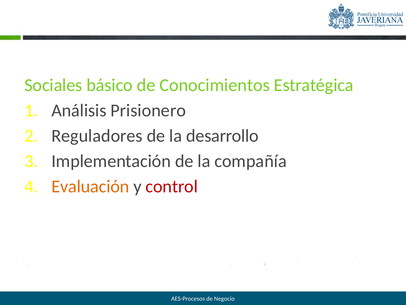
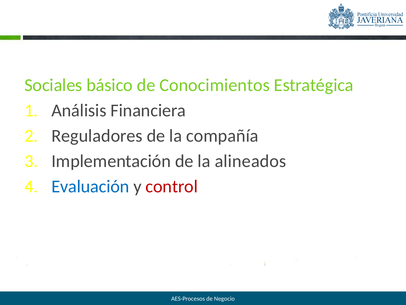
Prisionero: Prisionero -> Financiera (148, 110)
desarrollo: desarrollo -> compañía (222, 136)
compañía: compañía -> alineados (251, 161)
Evaluación colour: orange -> blue (90, 186)
